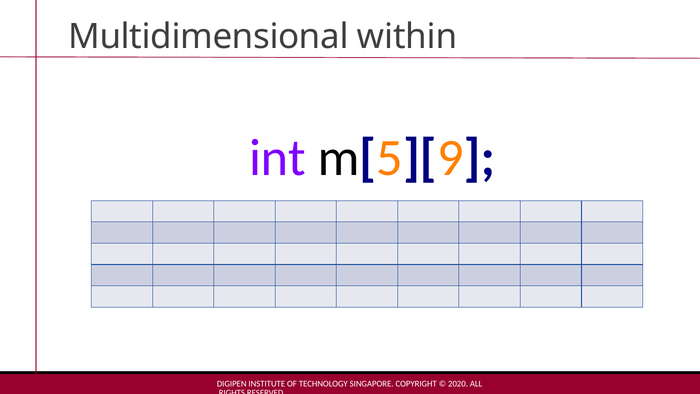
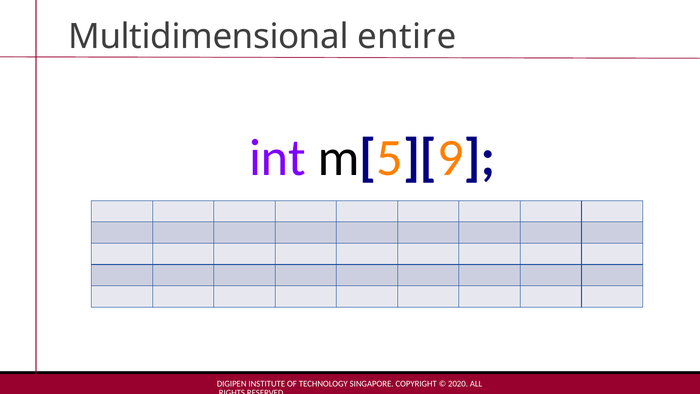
within: within -> entire (407, 37)
